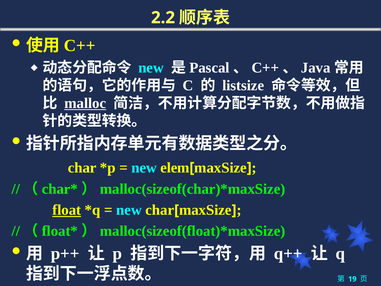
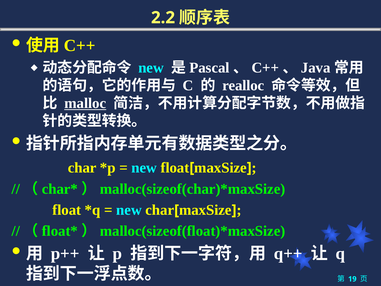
listsize: listsize -> realloc (243, 85)
new elem: elem -> float (175, 168)
float underline: present -> none (67, 210)
